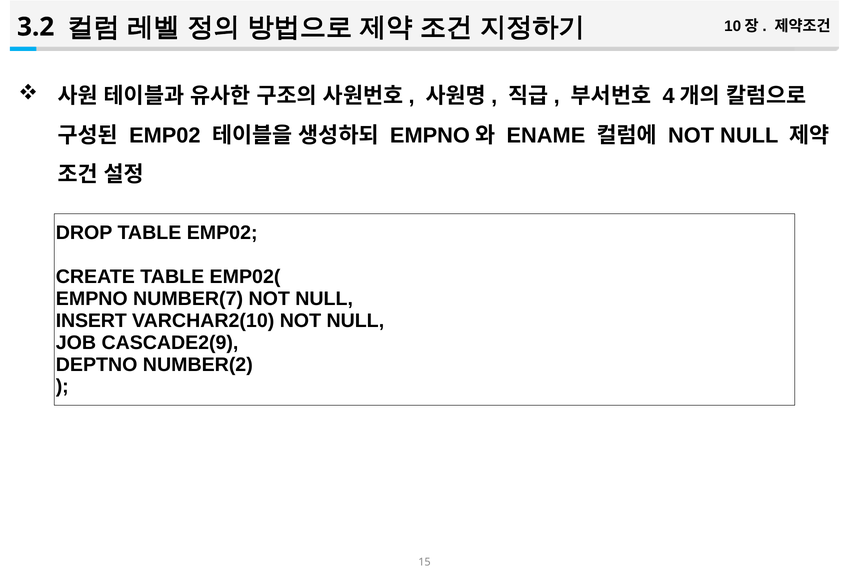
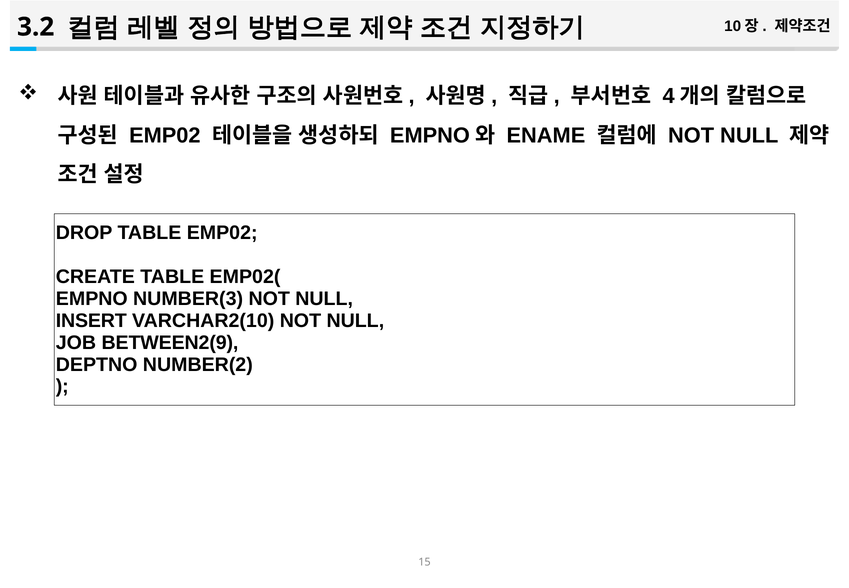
NUMBER(7: NUMBER(7 -> NUMBER(3 (188, 299)
CASCADE2(9: CASCADE2(9 -> BETWEEN2(9 (170, 343)
